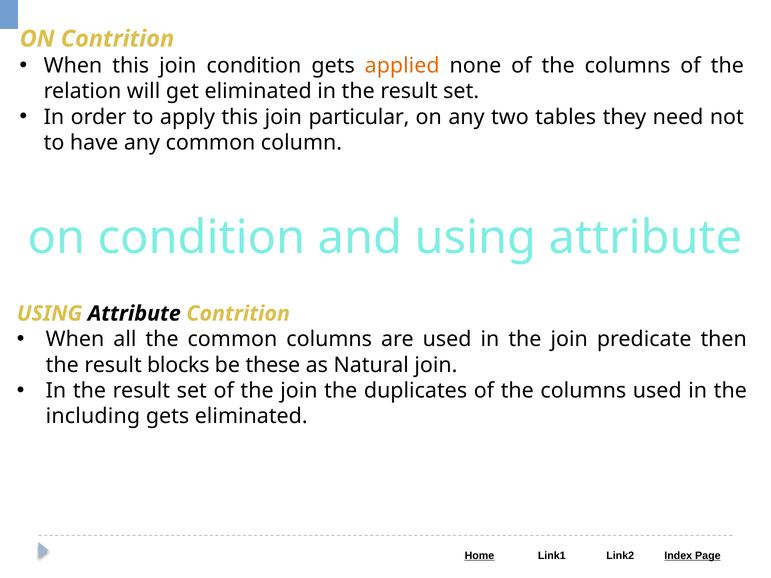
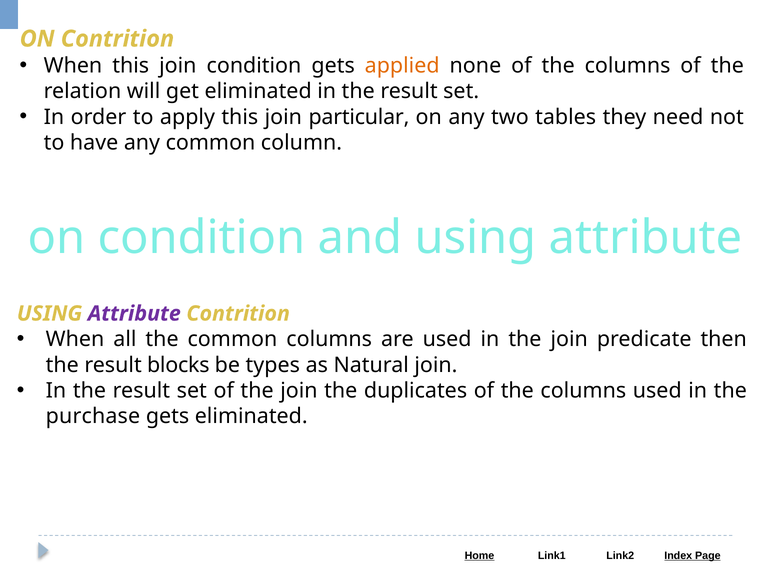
Attribute colour: black -> purple (134, 314)
these: these -> types (273, 365)
including: including -> purchase (93, 417)
